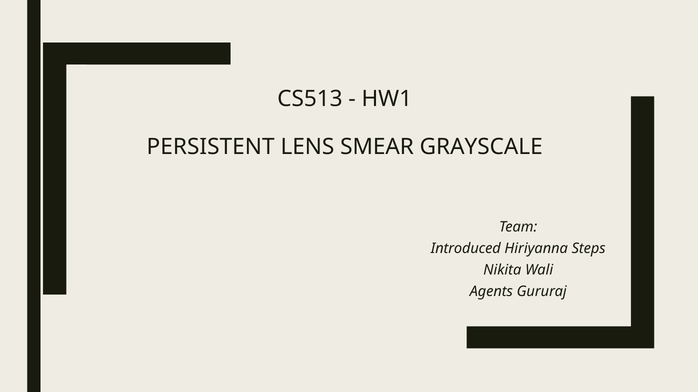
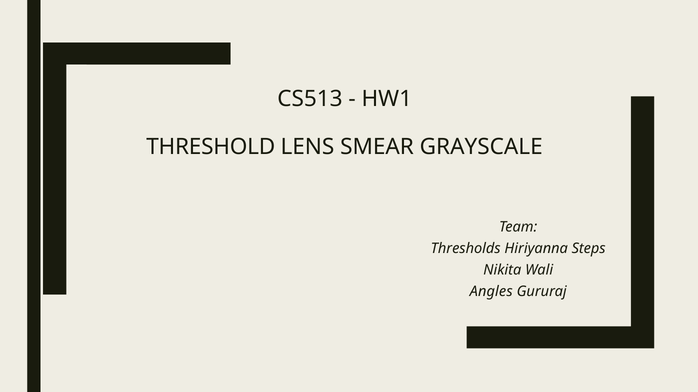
PERSISTENT: PERSISTENT -> THRESHOLD (211, 147)
Introduced: Introduced -> Thresholds (466, 249)
Agents: Agents -> Angles (491, 292)
